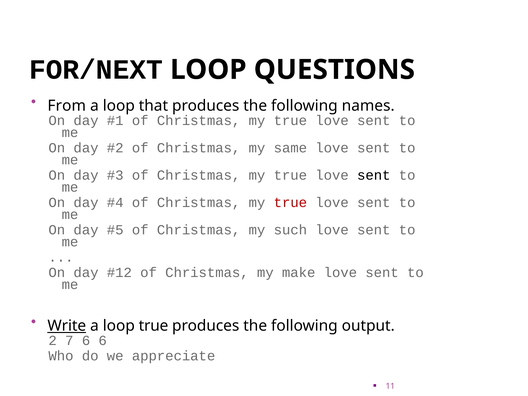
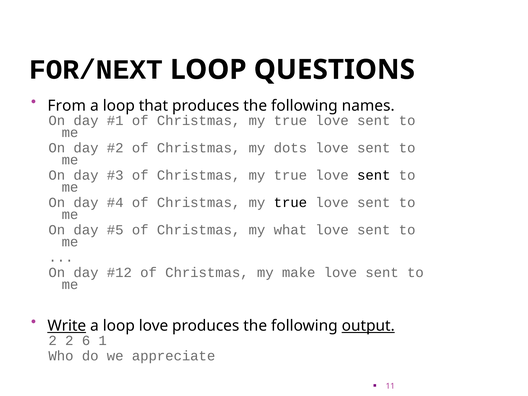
same: same -> dots (290, 148)
true colour: red -> black (290, 203)
such: such -> what (290, 230)
loop true: true -> love (153, 326)
output underline: none -> present (368, 326)
2 7: 7 -> 2 (69, 341)
6 6: 6 -> 1 (103, 341)
